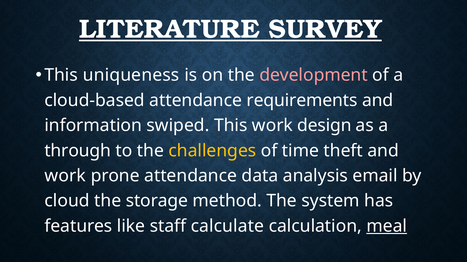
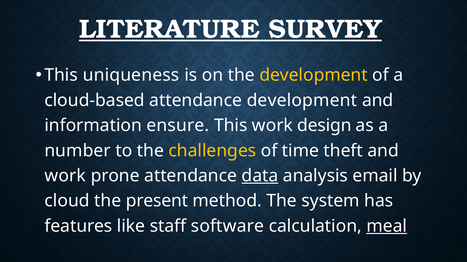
development colour: pink -> yellow (314, 75)
attendance requirements: requirements -> development (302, 101)
swiped: swiped -> ensure (178, 126)
through: through -> number (78, 151)
data underline: none -> present (260, 176)
storage: storage -> present (157, 201)
calculate: calculate -> software (227, 227)
